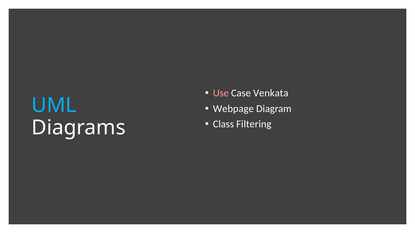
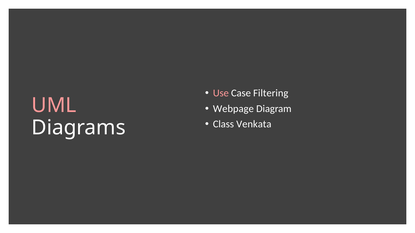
Venkata: Venkata -> Filtering (271, 93)
UML colour: light blue -> pink (54, 105)
Filtering: Filtering -> Venkata (254, 124)
